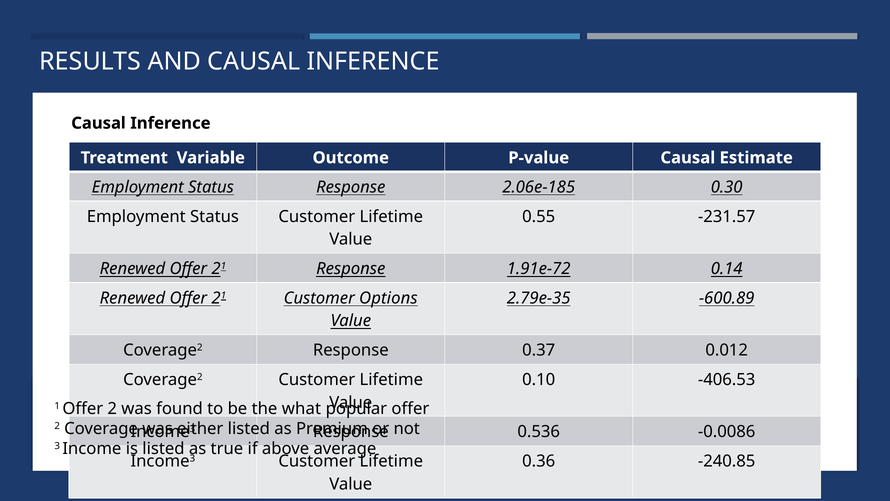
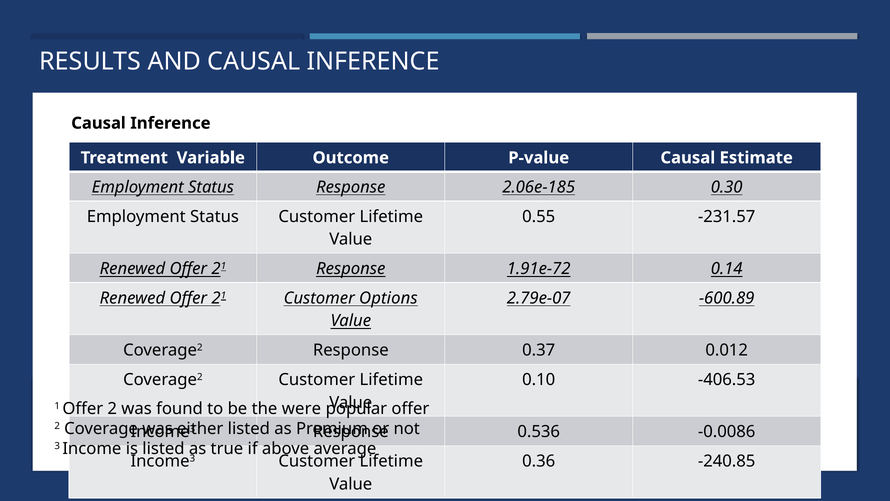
2.79e-35: 2.79e-35 -> 2.79e-07 (539, 298)
what: what -> were (301, 408)
